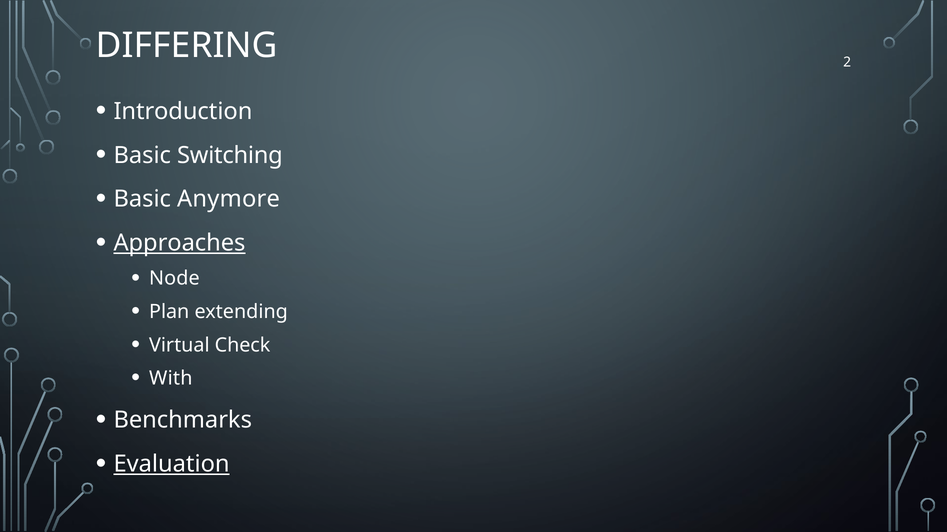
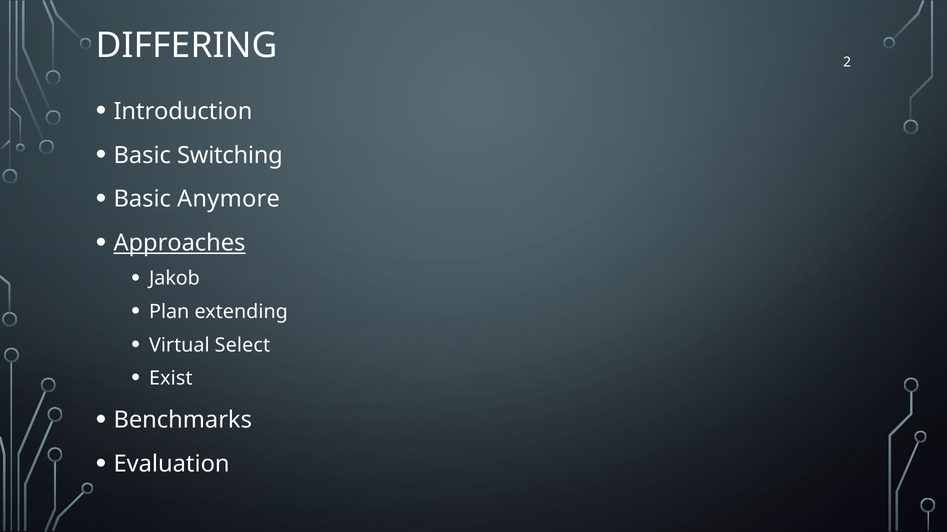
Node: Node -> Jakob (174, 279)
Check: Check -> Select (242, 345)
With: With -> Exist (171, 379)
Evaluation underline: present -> none (172, 465)
